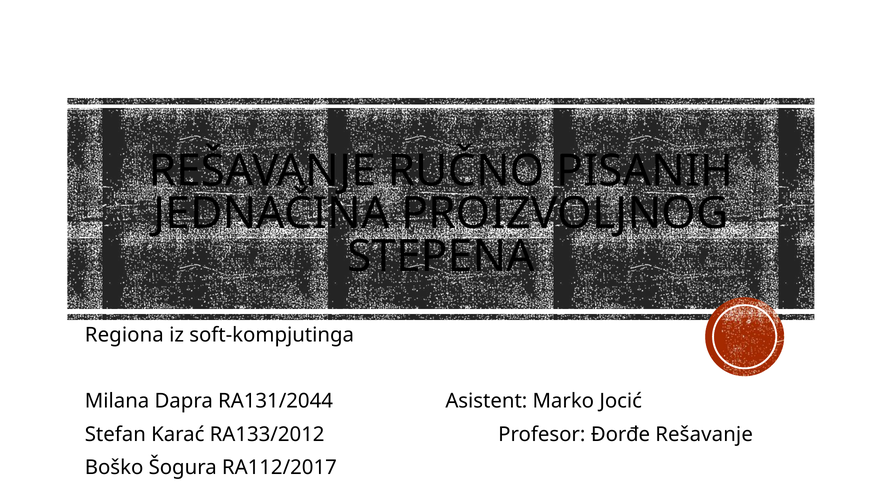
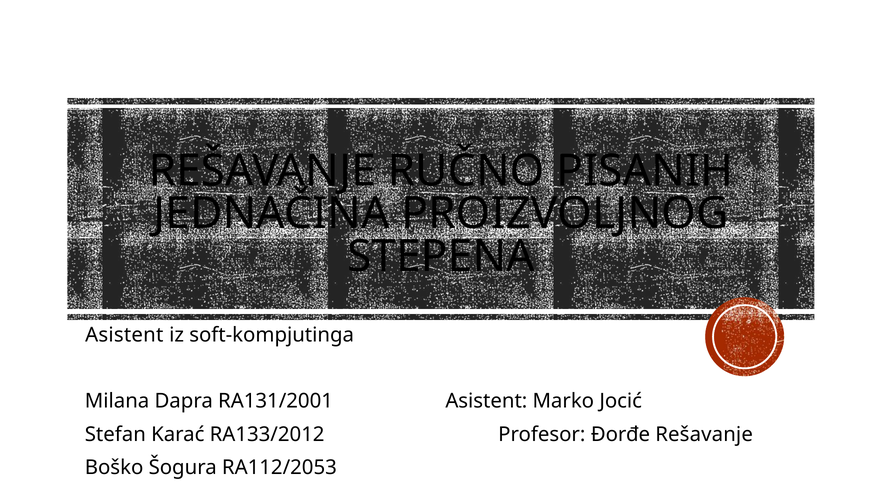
Regiona: Regiona -> Asistent (124, 335)
RA131/2044: RA131/2044 -> RA131/2001 (276, 401)
RA112/2017: RA112/2017 -> RA112/2053 (279, 468)
